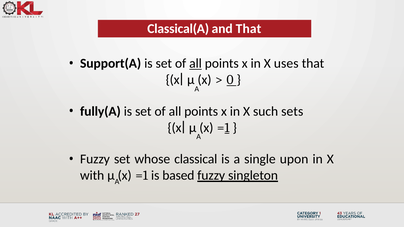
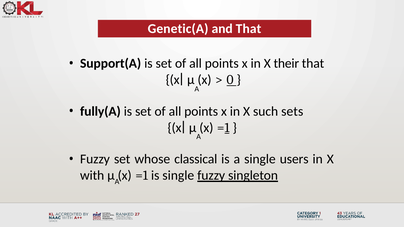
Classical(A: Classical(A -> Genetic(A (178, 29)
all underline: present -> none (196, 64)
uses: uses -> their (286, 64)
upon: upon -> users (294, 159)
is based: based -> single (178, 176)
